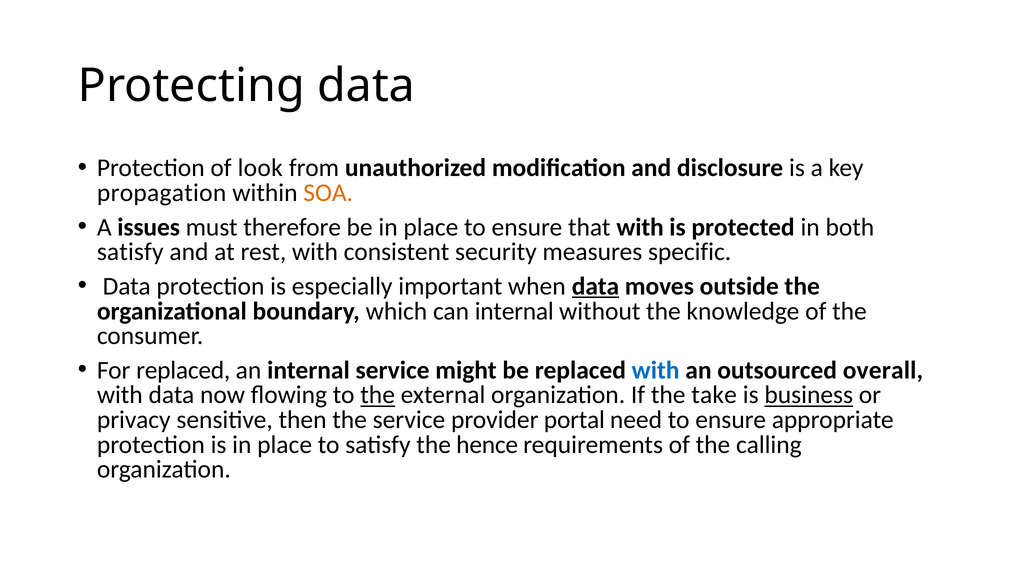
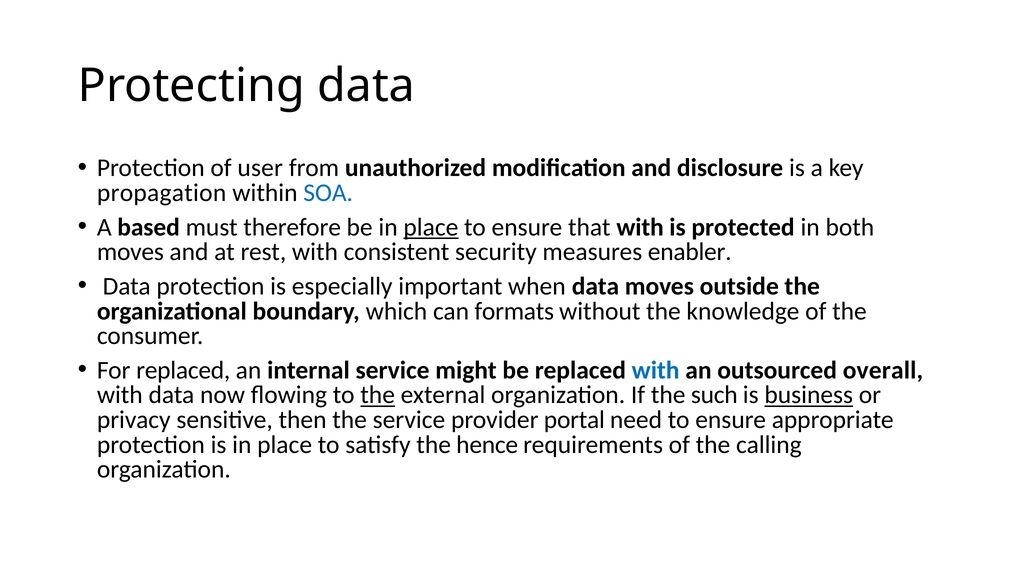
look: look -> user (260, 168)
SOA colour: orange -> blue (328, 193)
issues: issues -> based (149, 227)
place underline: none -> present (431, 227)
satisfy: satisfy -> moves (130, 252)
specific: specific -> enabler (690, 252)
data underline: present -> none (595, 286)
can internal: internal -> formats (514, 311)
take: take -> such (714, 395)
